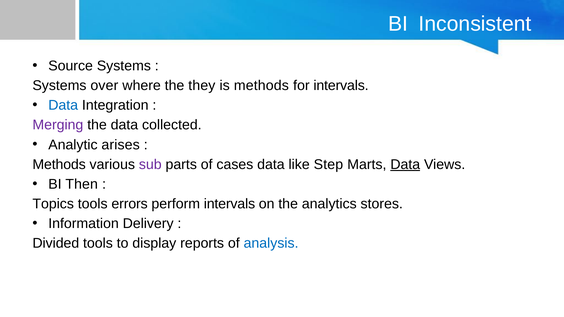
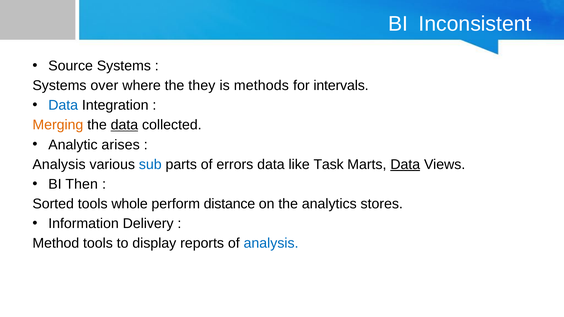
Merging colour: purple -> orange (58, 125)
data underline: none -> present (124, 125)
Methods: Methods -> Analysis (59, 165)
sub colour: purple -> blue (150, 165)
cases: cases -> errors (235, 165)
Step: Step -> Task (329, 165)
Topics: Topics -> Sorted (53, 204)
errors: errors -> whole (130, 204)
perform intervals: intervals -> distance (229, 204)
Divided: Divided -> Method (56, 244)
